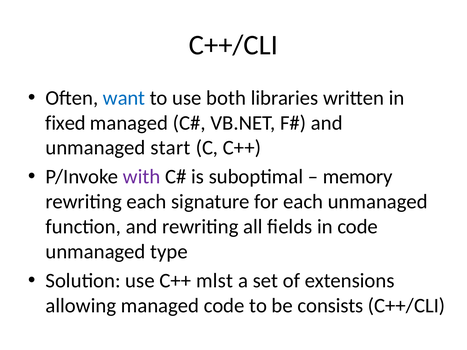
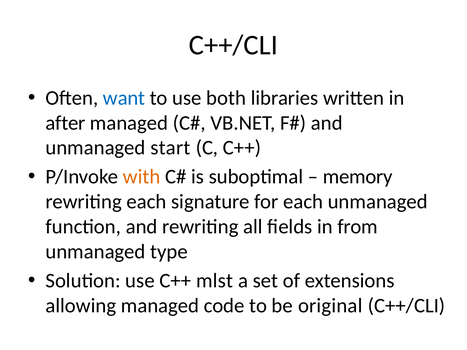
fixed: fixed -> after (65, 123)
with colour: purple -> orange (142, 177)
in code: code -> from (358, 227)
consists: consists -> original (330, 306)
